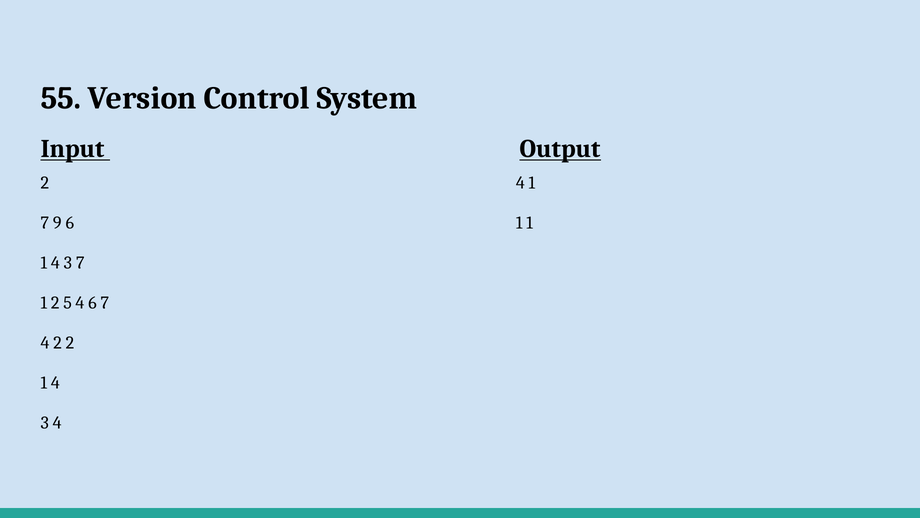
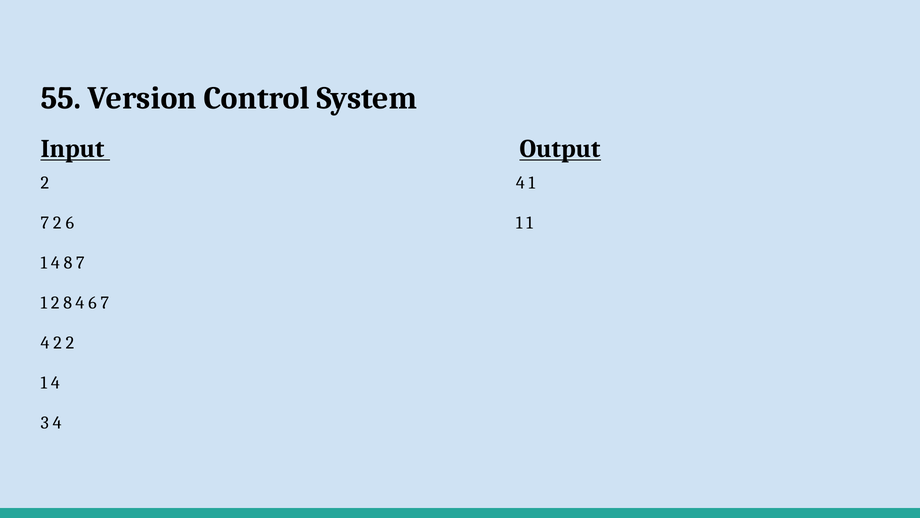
7 9: 9 -> 2 (57, 223)
3: 3 -> 8 (68, 263)
2 5: 5 -> 8 (68, 303)
